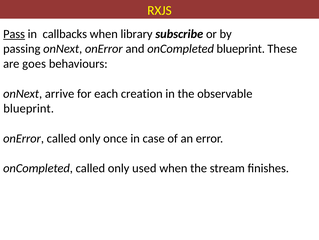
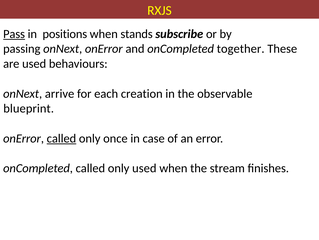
callbacks: callbacks -> positions (65, 34)
library: library -> stands (137, 34)
onCompleted blueprint: blueprint -> together (241, 49)
are goes: goes -> used (34, 64)
called underline: none -> present (61, 138)
